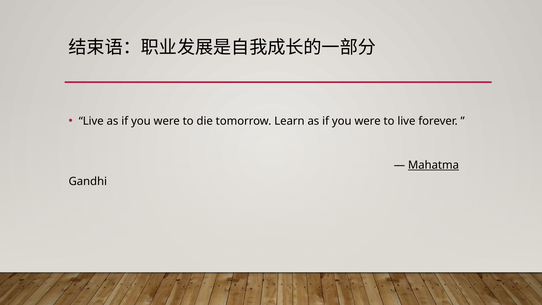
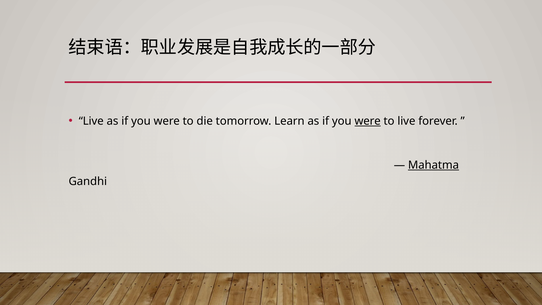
were underline: none -> present (368, 121)
